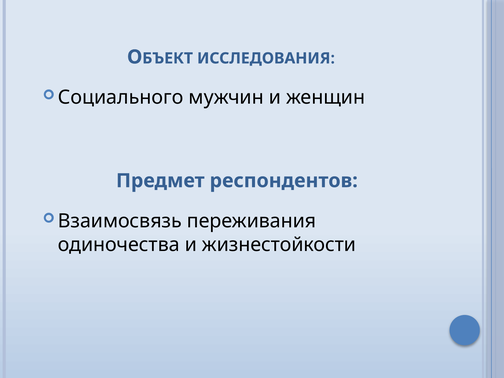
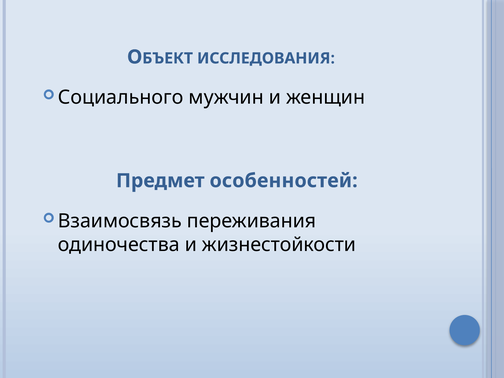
респондентов: респондентов -> особенностей (284, 181)
